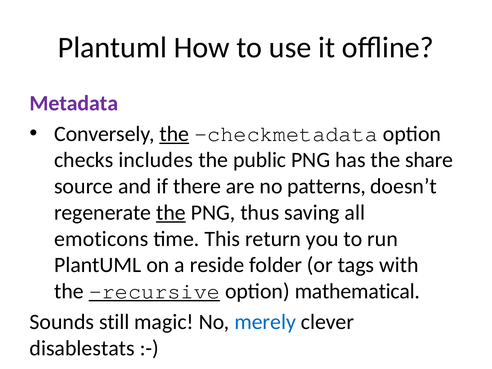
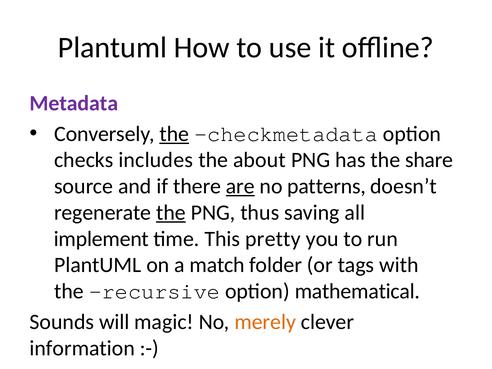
public: public -> about (259, 160)
are underline: none -> present (240, 186)
emoticons: emoticons -> implement (101, 239)
return: return -> pretty (273, 239)
reside: reside -> match (217, 265)
recursive underline: present -> none (154, 291)
still: still -> will (114, 322)
merely colour: blue -> orange (265, 322)
disablestats: disablestats -> information (82, 348)
